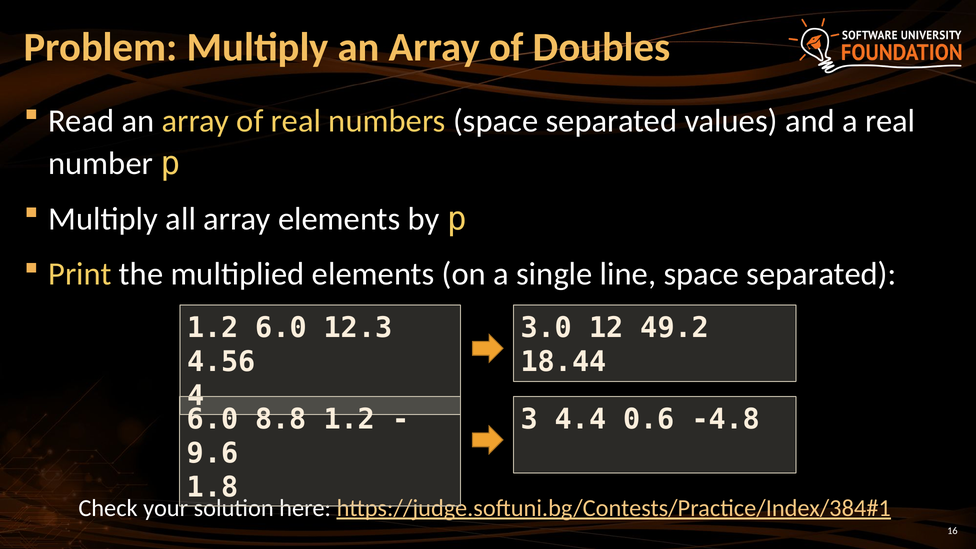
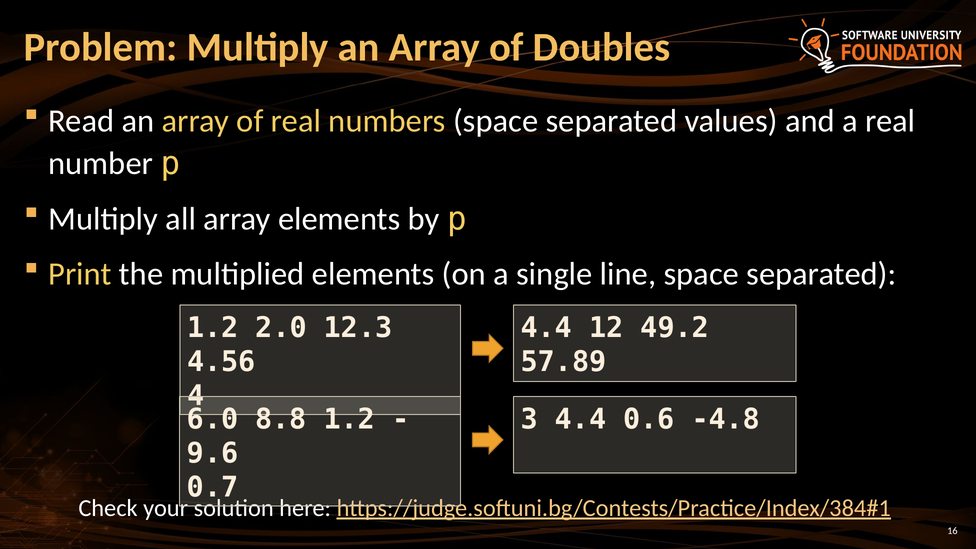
1.2 6.0: 6.0 -> 2.0 (281, 328)
3.0: 3.0 -> 4.4 (546, 328)
18.44: 18.44 -> 57.89 (564, 362)
1.8: 1.8 -> 0.7 (213, 488)
